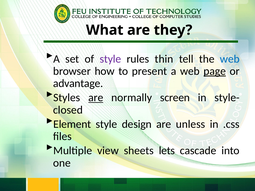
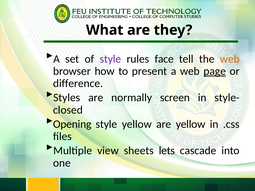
thin: thin -> face (164, 59)
web colour: blue -> orange (230, 59)
advantage: advantage -> difference (78, 84)
are underline: present -> none (96, 98)
Element: Element -> Opening (72, 124)
style design: design -> yellow (137, 124)
are unless: unless -> yellow (191, 124)
